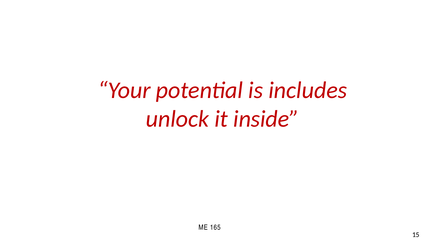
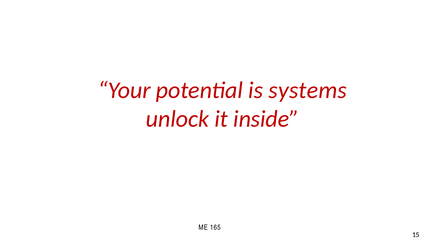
includes: includes -> systems (308, 91)
